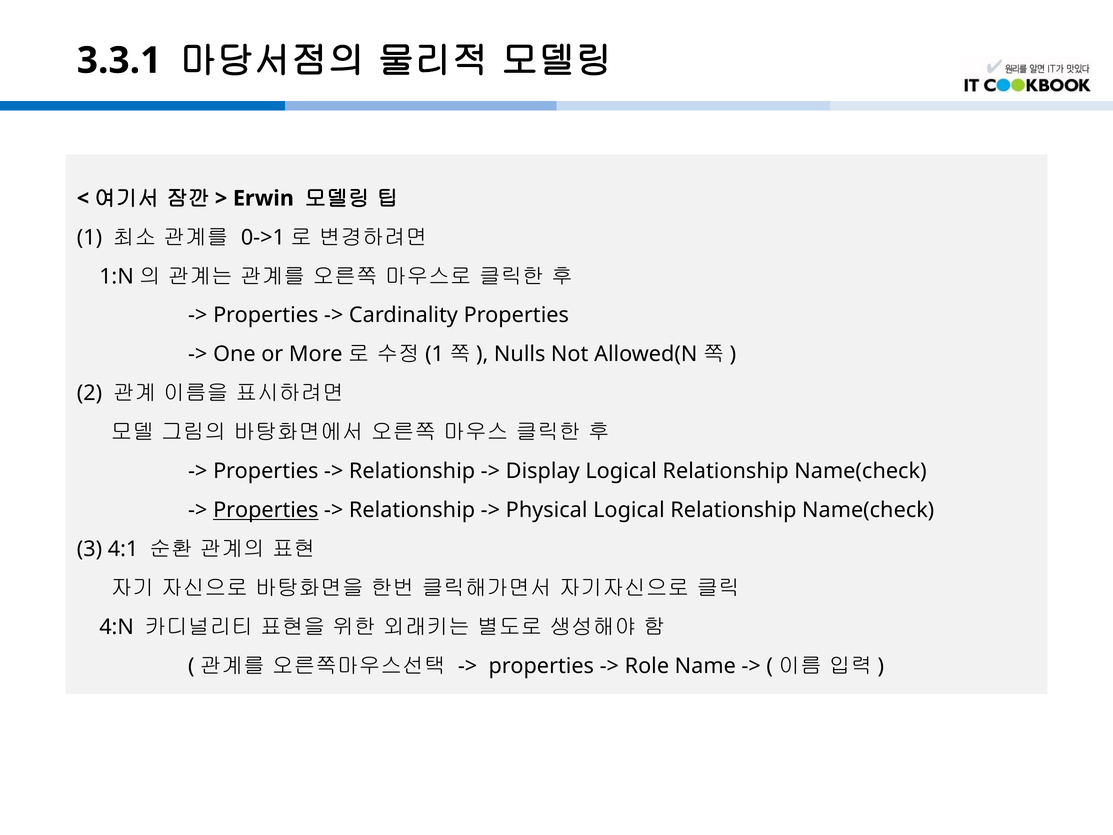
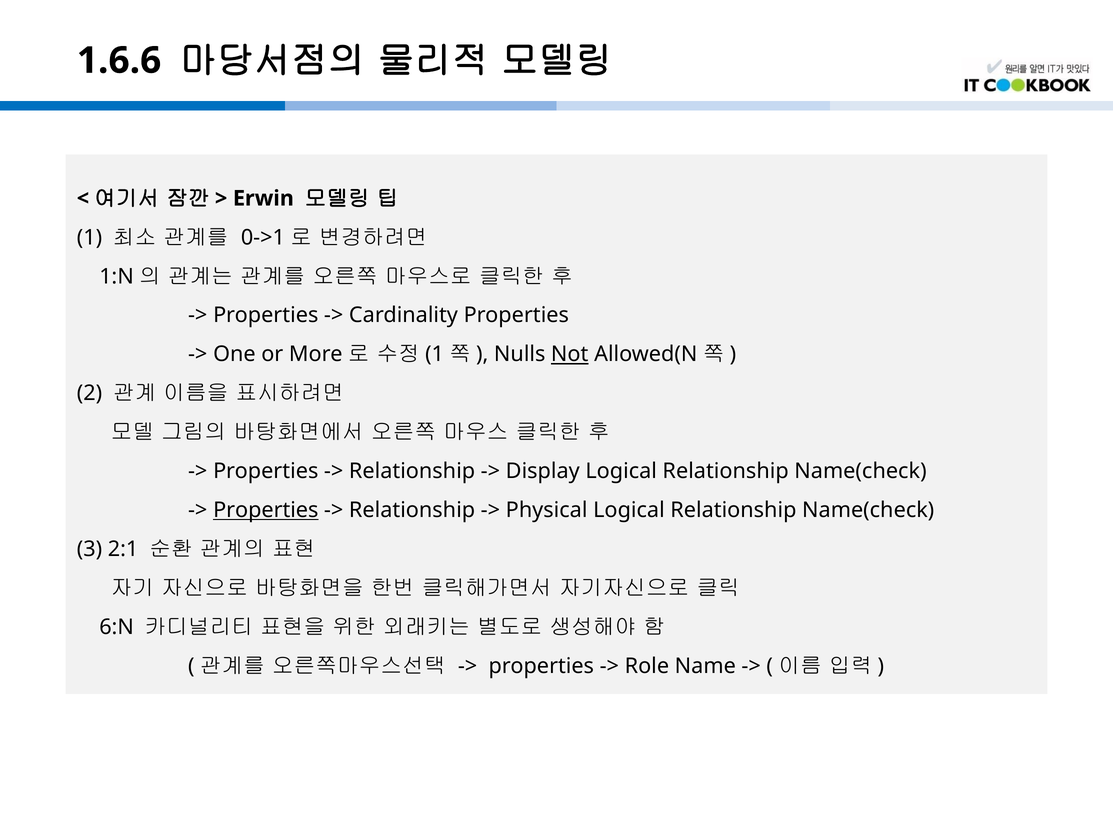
3.3.1: 3.3.1 -> 1.6.6 (119, 61)
Not underline: none -> present (570, 354)
4:1: 4:1 -> 2:1 (123, 549)
4:N: 4:N -> 6:N (117, 627)
